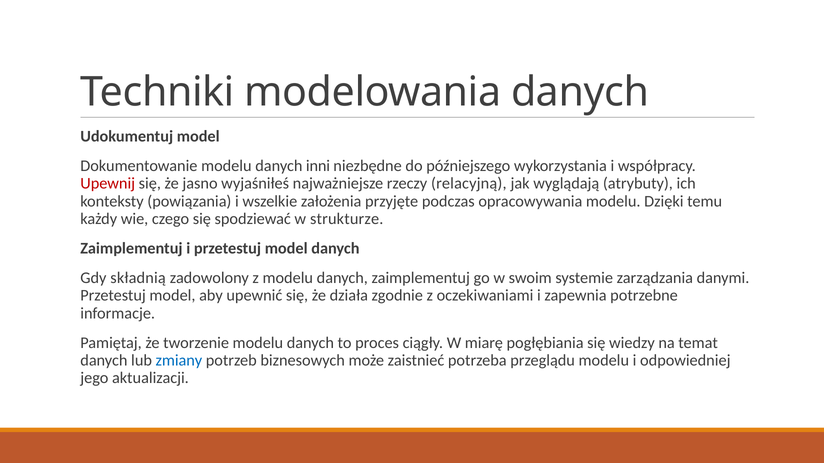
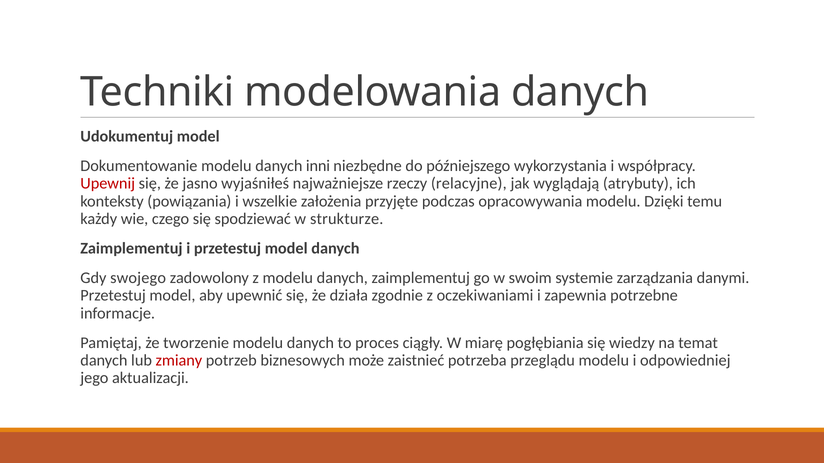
relacyjną: relacyjną -> relacyjne (469, 184)
składnią: składnią -> swojego (138, 278)
zmiany colour: blue -> red (179, 361)
